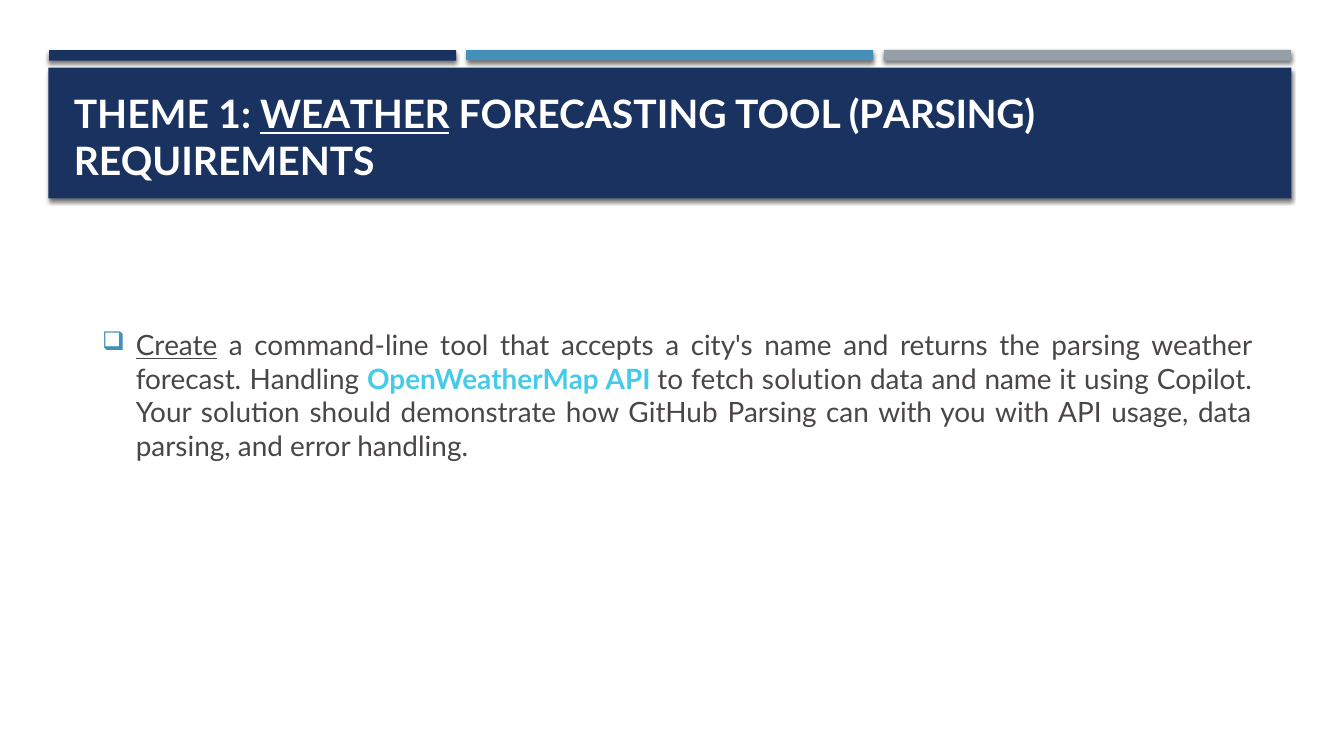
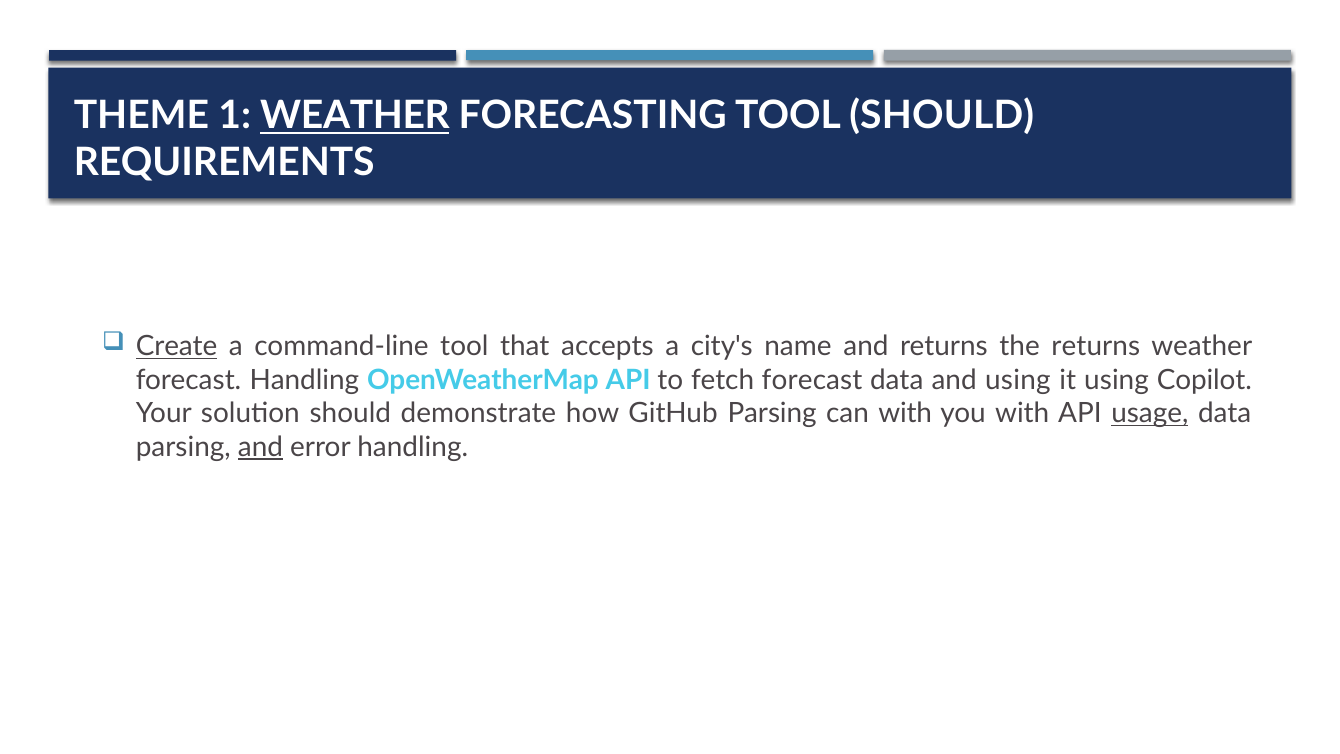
TOOL PARSING: PARSING -> SHOULD (942, 116)
the parsing: parsing -> returns (1096, 346)
fetch solution: solution -> forecast (812, 380)
and name: name -> using (1018, 380)
usage underline: none -> present (1150, 413)
and underline: none -> present (260, 447)
